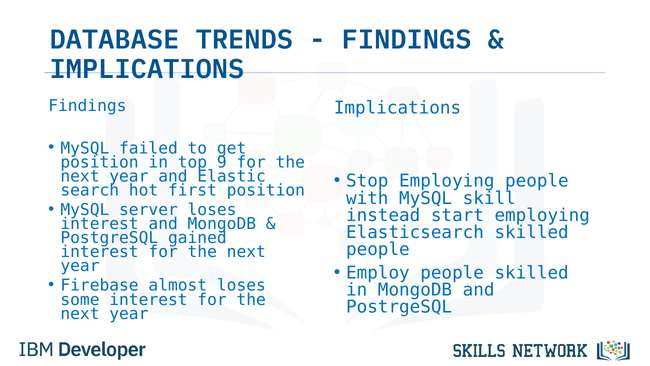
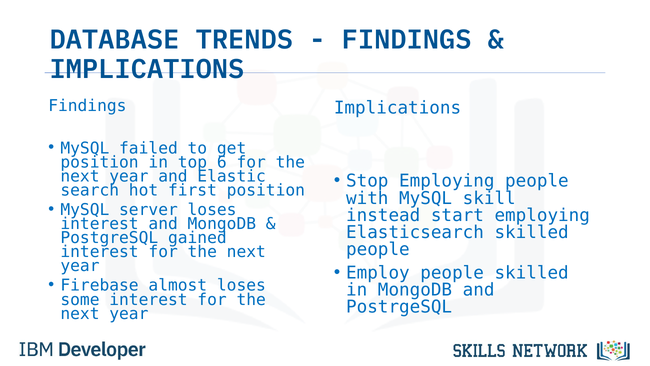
9: 9 -> 6 (222, 162)
